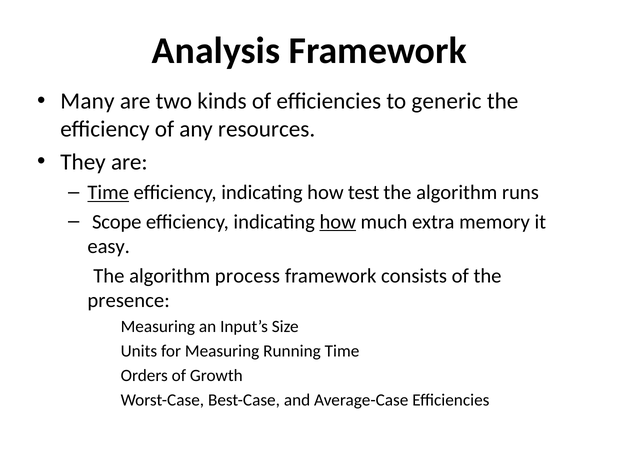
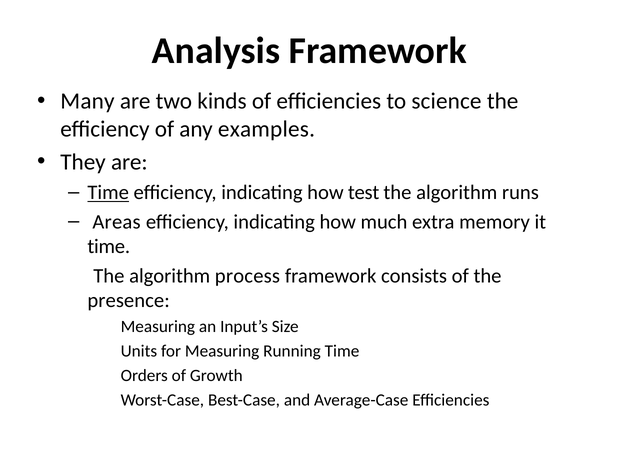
generic: generic -> science (446, 101)
resources: resources -> examples (266, 129)
Scope: Scope -> Areas (117, 222)
how underline: present -> none (338, 222)
easy: easy -> time (109, 247)
